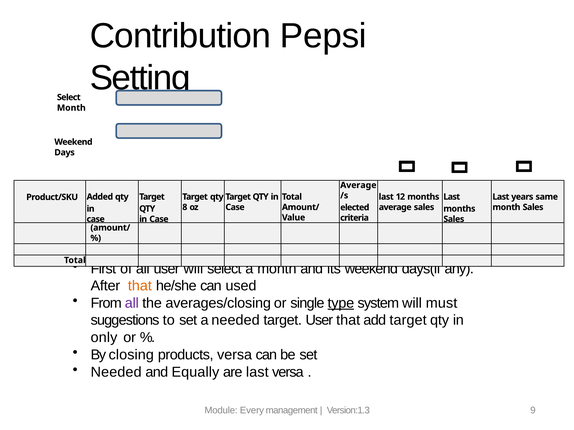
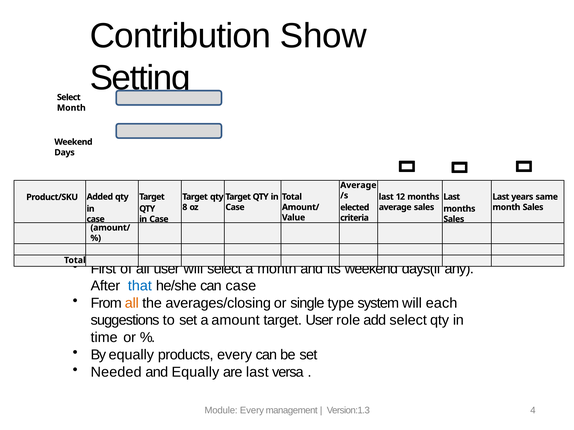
Pepsi: Pepsi -> Show (323, 36)
that colour: orange -> blue (140, 286)
can used: used -> case (241, 286)
all colour: purple -> orange (132, 303)
type underline: present -> none (341, 303)
must: must -> each (442, 303)
a needed: needed -> amount (236, 321)
User that: that -> role (348, 321)
add target: target -> select (408, 321)
only: only -> time (104, 338)
By closing: closing -> equally (131, 355)
products versa: versa -> every (235, 355)
9: 9 -> 4 (533, 411)
